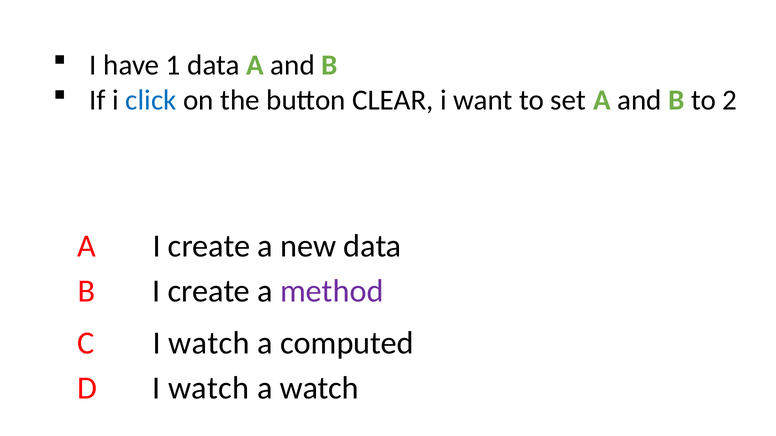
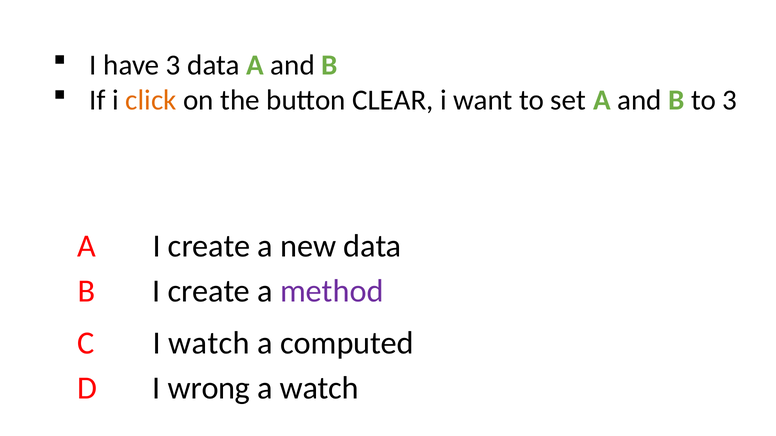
have 1: 1 -> 3 (173, 65)
click colour: blue -> orange (151, 100)
to 2: 2 -> 3 (730, 100)
D I watch: watch -> wrong (209, 388)
